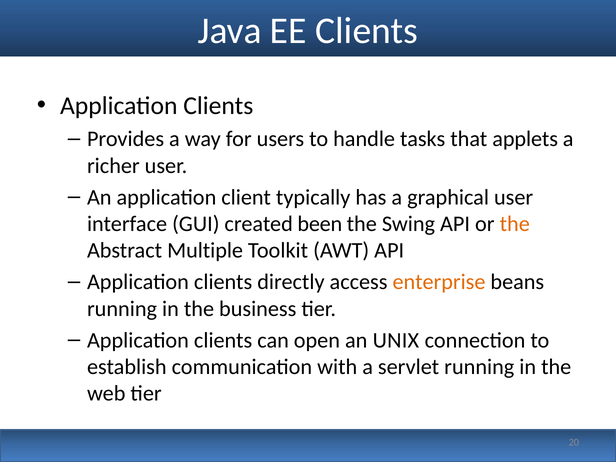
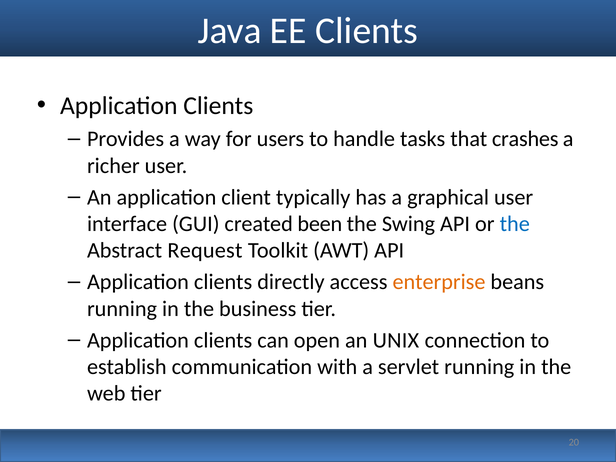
applets: applets -> crashes (525, 139)
the colour: orange -> blue (515, 224)
Multiple: Multiple -> Request (205, 251)
